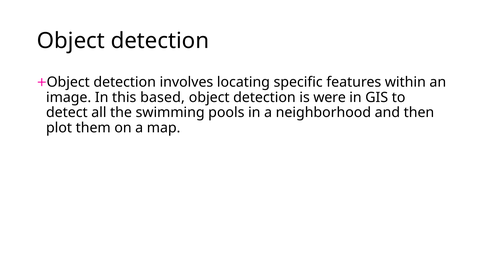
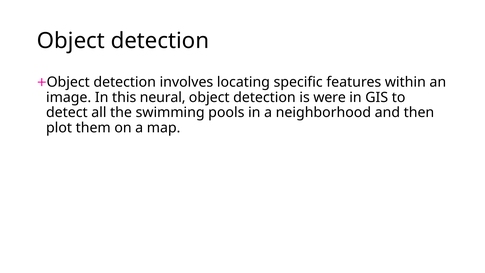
based: based -> neural (163, 97)
